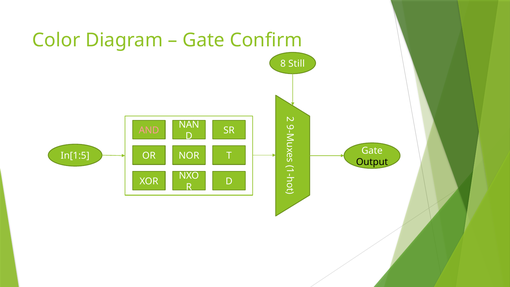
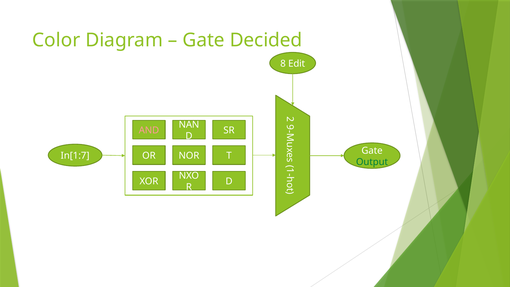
Confirm: Confirm -> Decided (266, 40)
Still: Still -> Edit (297, 64)
In[1:5: In[1:5 -> In[1:7 (75, 156)
Output colour: black -> green (372, 162)
